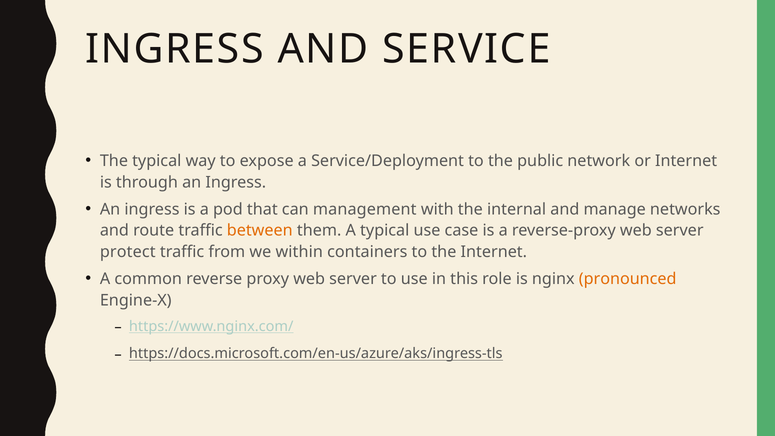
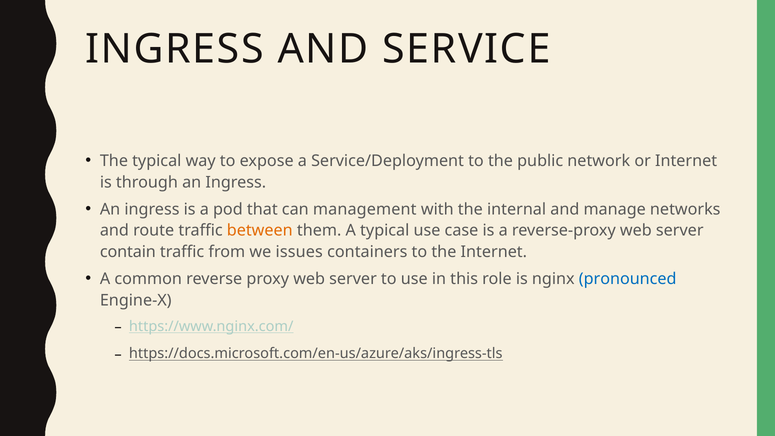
protect: protect -> contain (128, 252)
within: within -> issues (299, 252)
pronounced colour: orange -> blue (628, 279)
